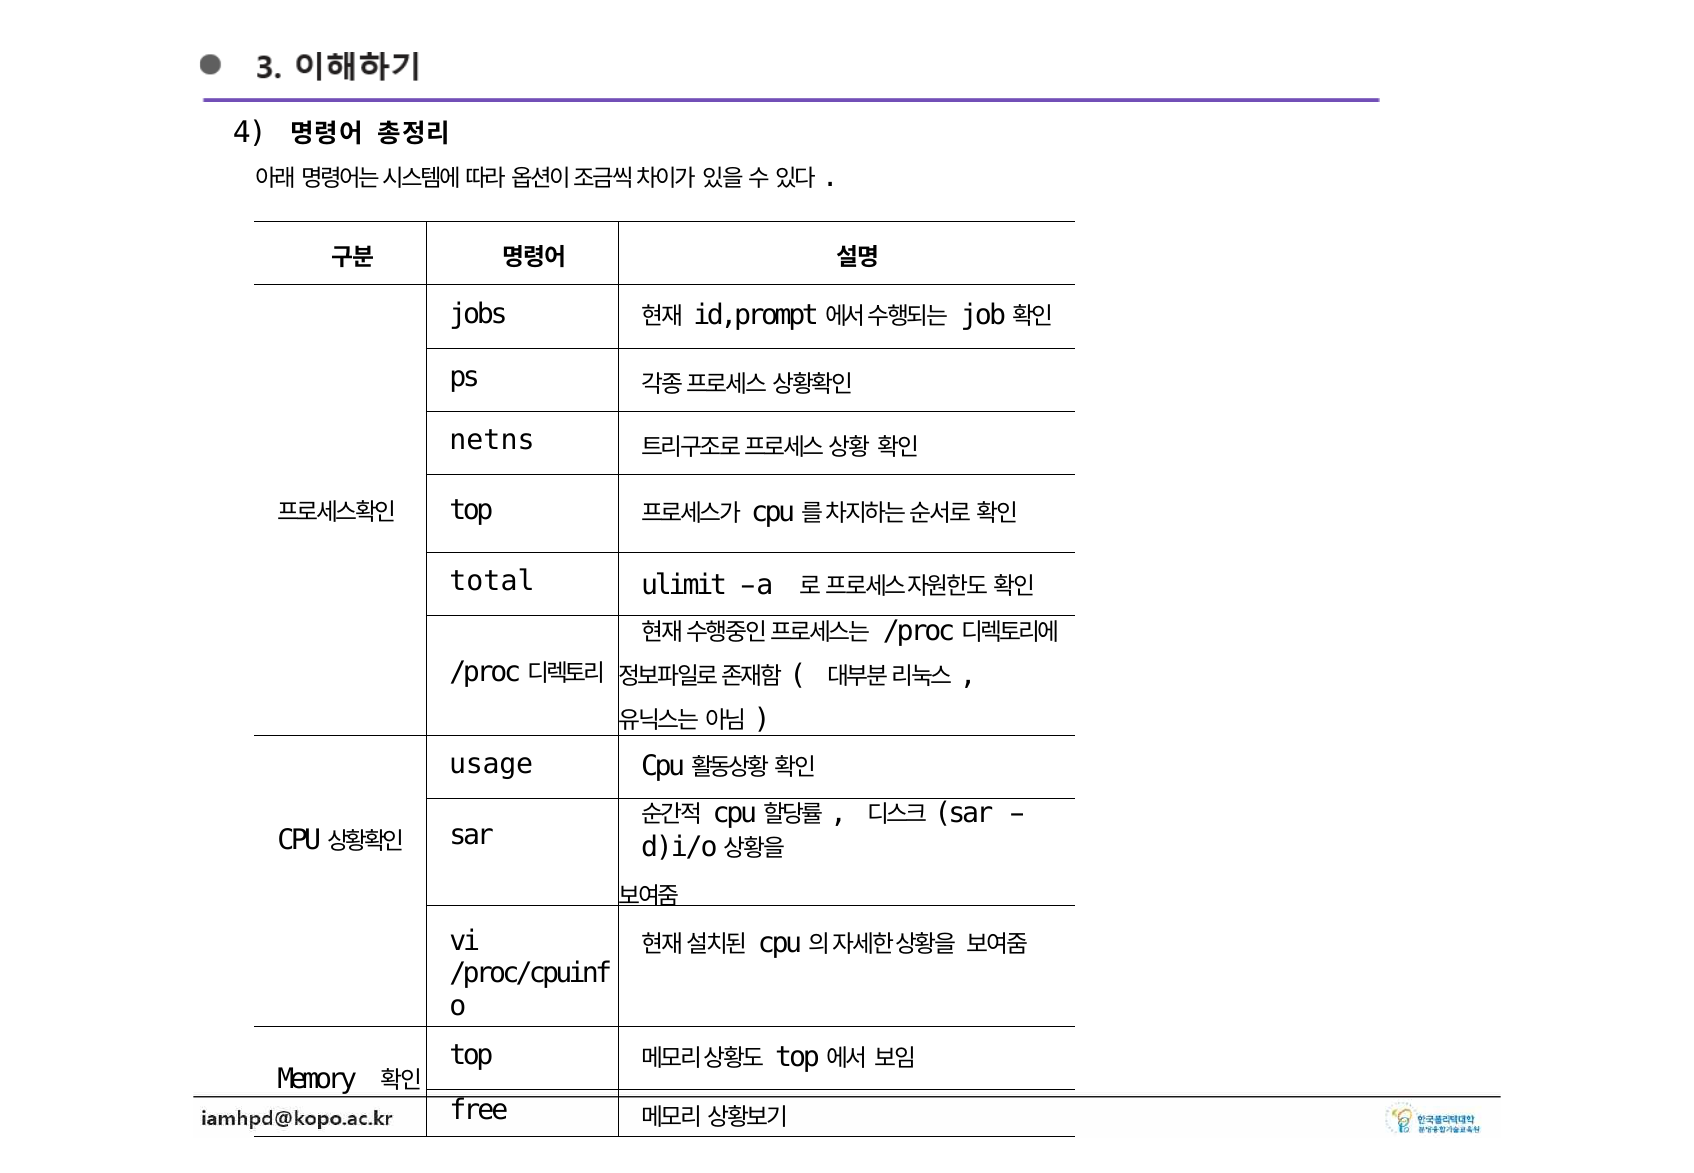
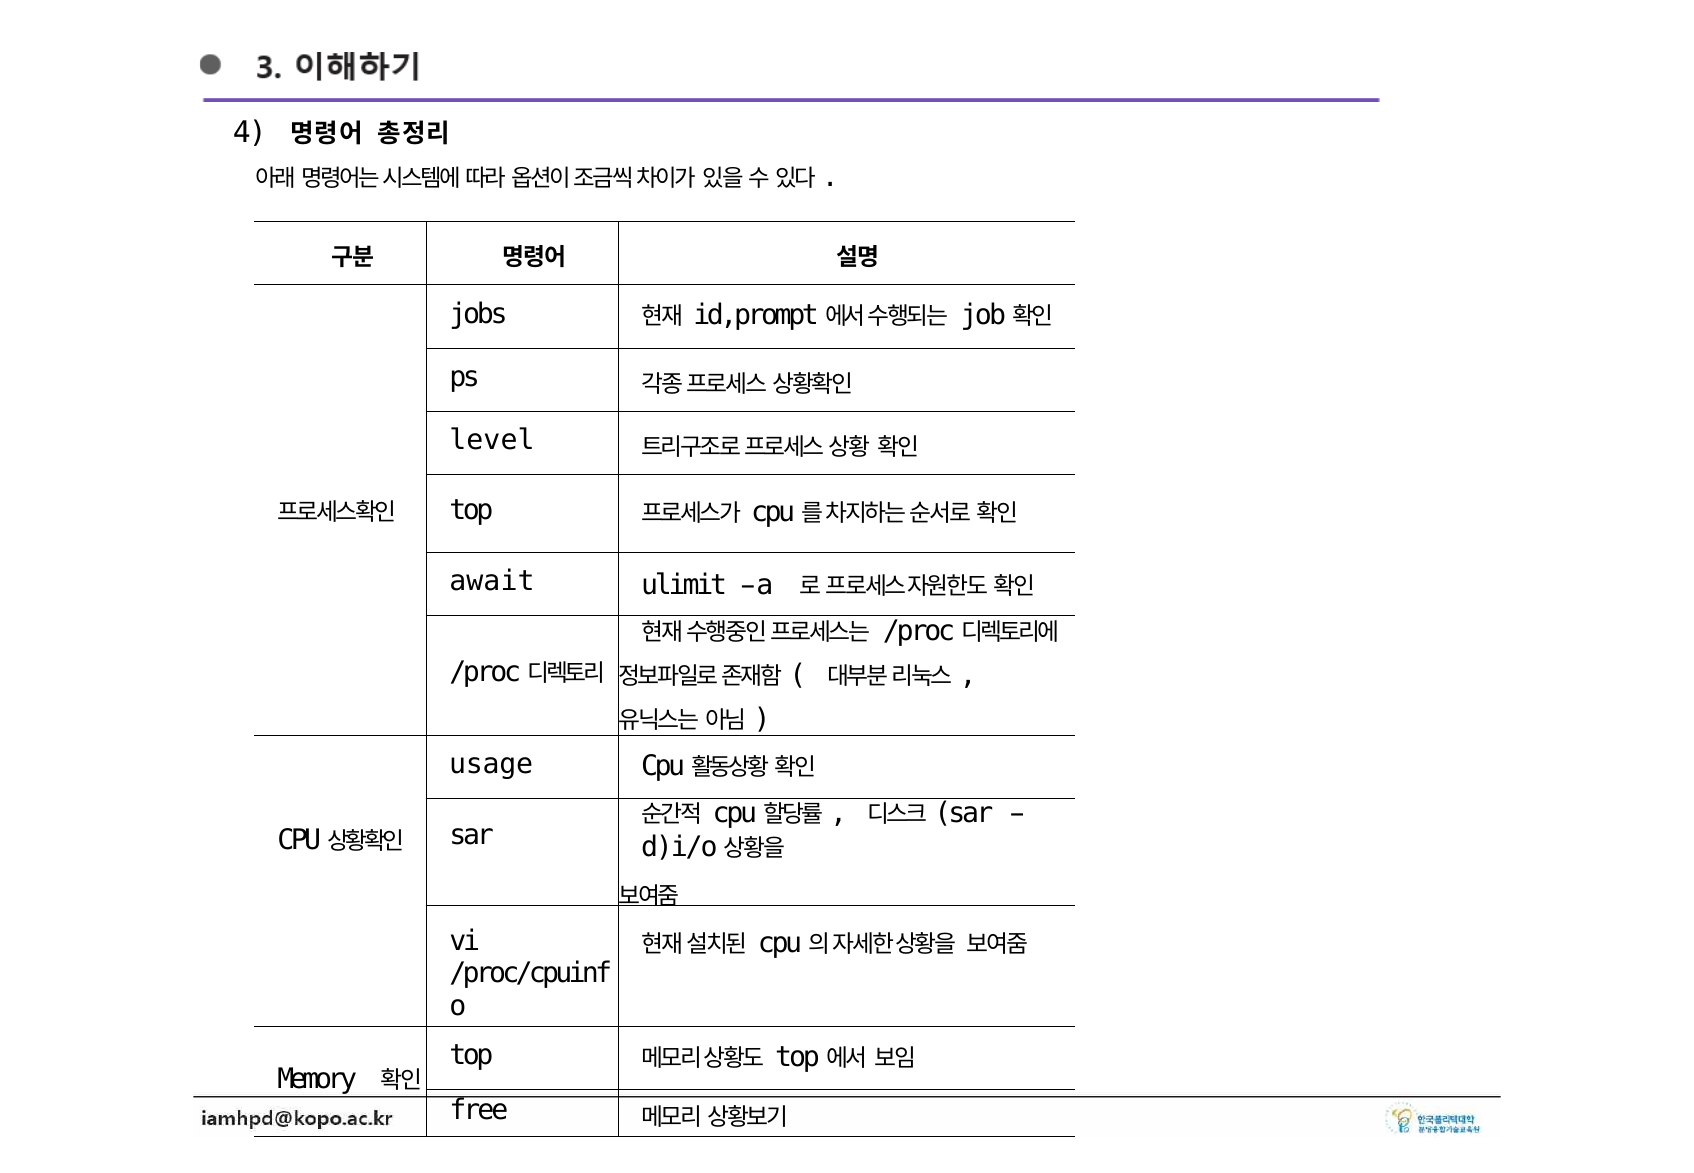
netns: netns -> level (492, 440)
total: total -> await (492, 581)
